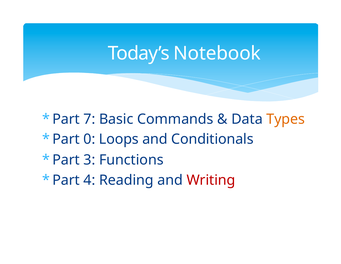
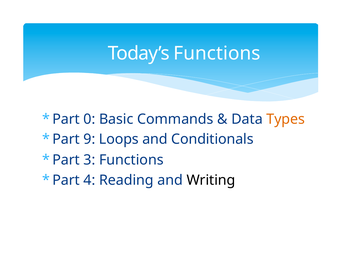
Today’s Notebook: Notebook -> Functions (217, 53)
7: 7 -> 0 (89, 119)
0: 0 -> 9 (89, 139)
Writing colour: red -> black (211, 180)
